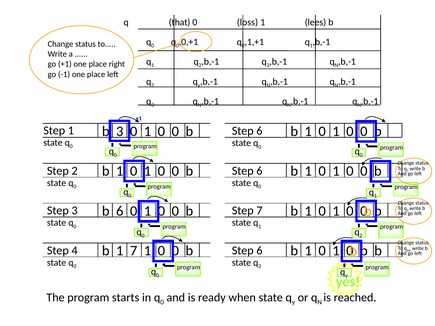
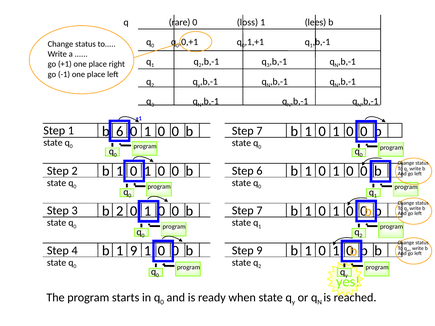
that: that -> rare (180, 22)
3: 3 -> 6 (120, 131)
6: 6 -> 7 (259, 131)
b 6: 6 -> 2 (120, 211)
1 7: 7 -> 9 (134, 251)
6: 6 -> 9 (259, 251)
